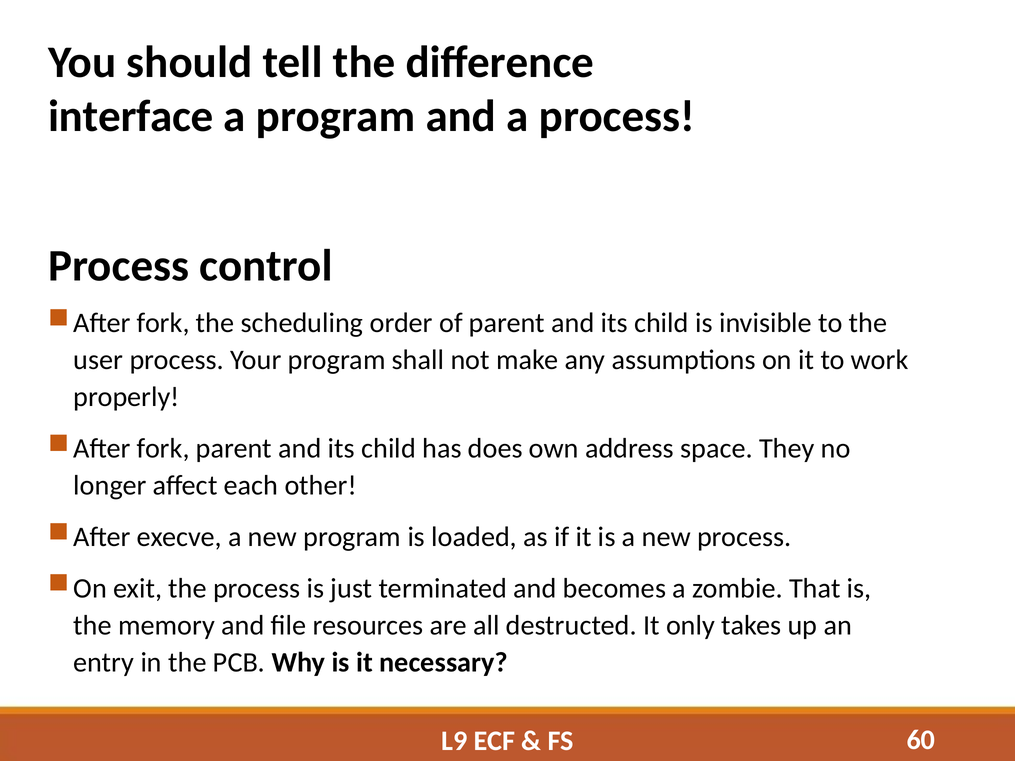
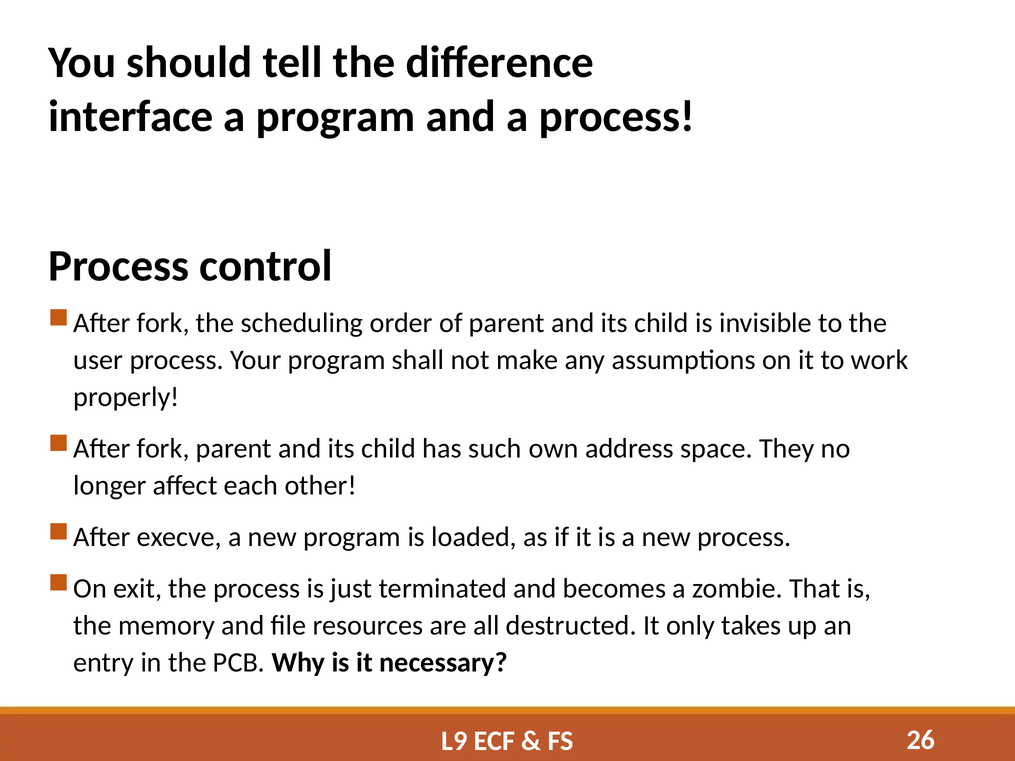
does: does -> such (495, 449)
60: 60 -> 26 (921, 740)
